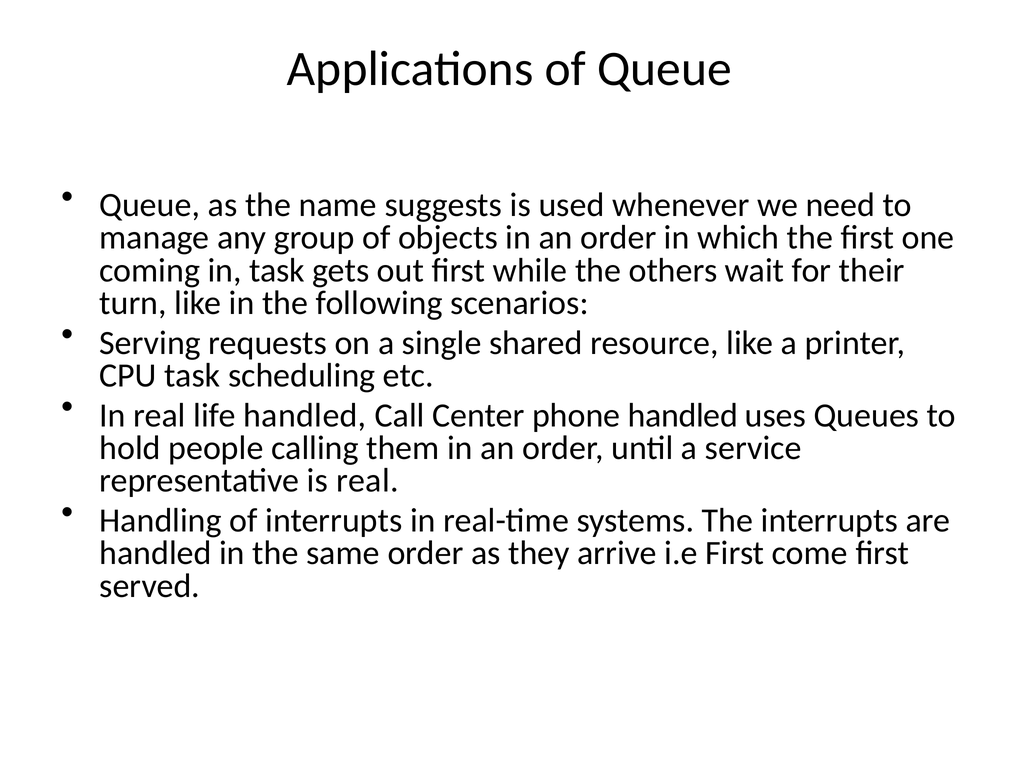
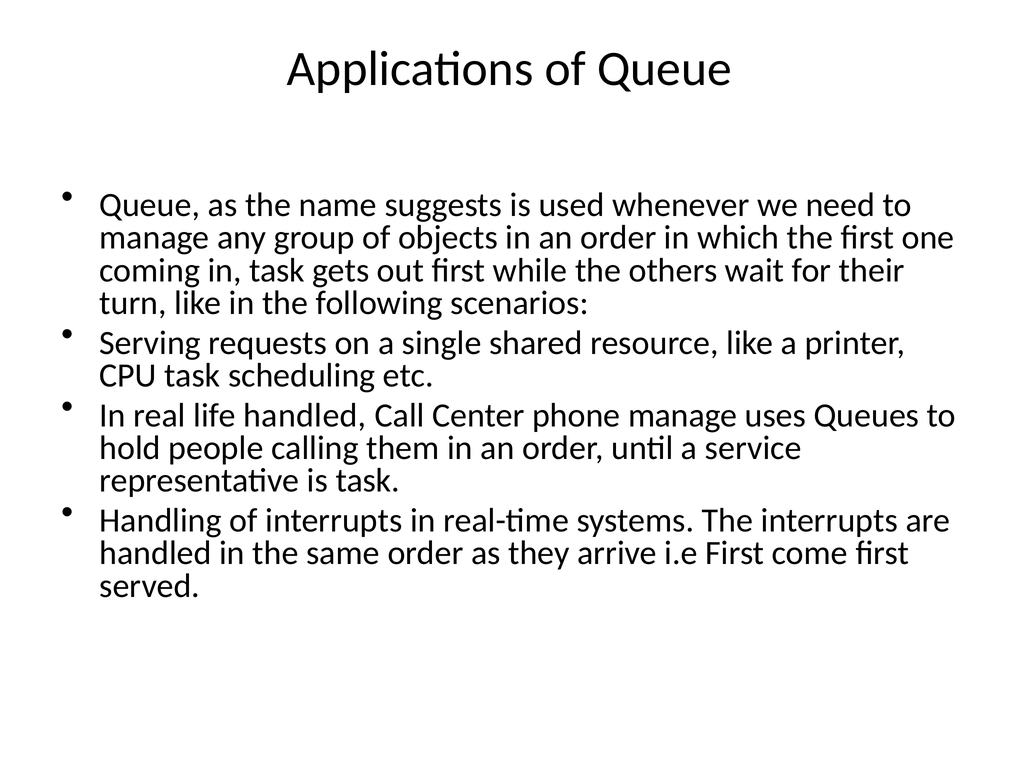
phone handled: handled -> manage (683, 415)
is real: real -> task (368, 480)
